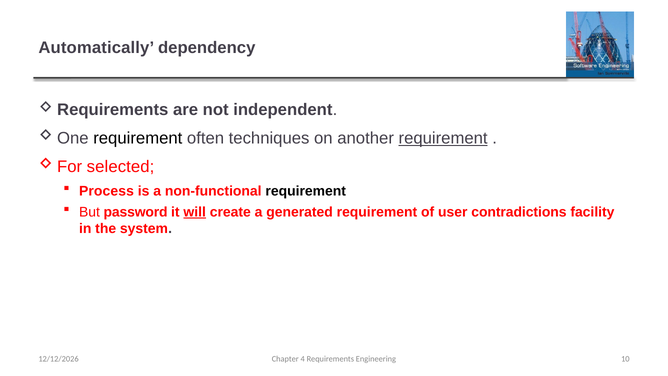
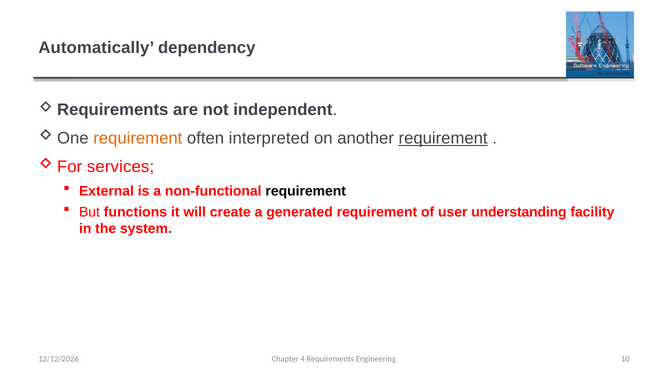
requirement colour: black -> orange (138, 138)
techniques: techniques -> interpreted (269, 138)
selected: selected -> services (121, 166)
Process: Process -> External (107, 191)
password: password -> functions (135, 212)
will underline: present -> none (195, 212)
contradictions: contradictions -> understanding (519, 212)
